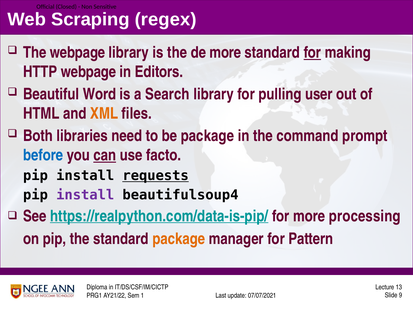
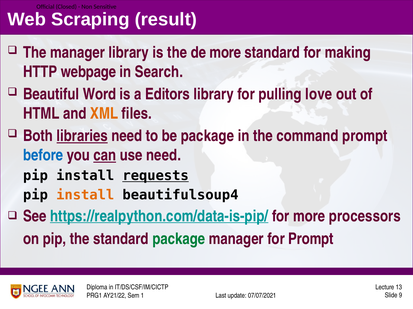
regex: regex -> result (166, 20)
The webpage: webpage -> manager (77, 53)
for underline: present -> none (312, 53)
Editors: Editors -> Search (159, 72)
Search: Search -> Editors (167, 95)
user: user -> love (319, 95)
libraries underline: none -> present (82, 136)
use facto: facto -> need (164, 156)
install colour: purple -> orange (85, 195)
processing: processing -> processors (365, 217)
package colour: orange -> green (179, 239)
for Pattern: Pattern -> Prompt (311, 239)
